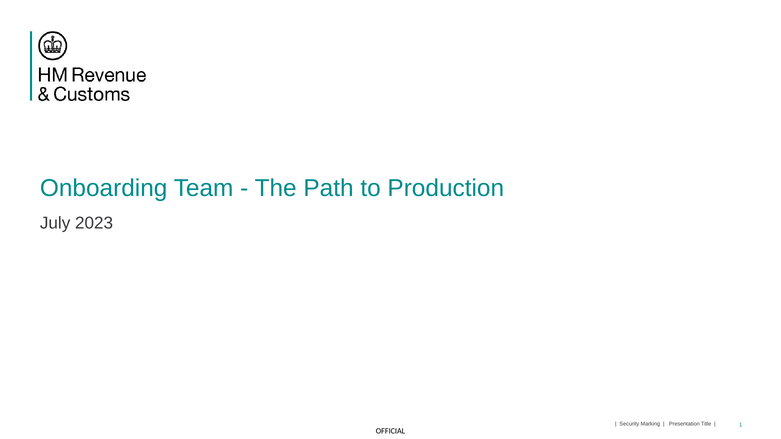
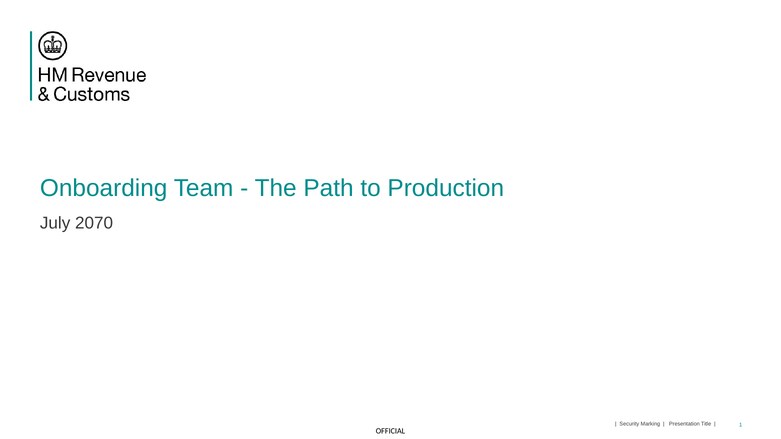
2023: 2023 -> 2070 (94, 223)
